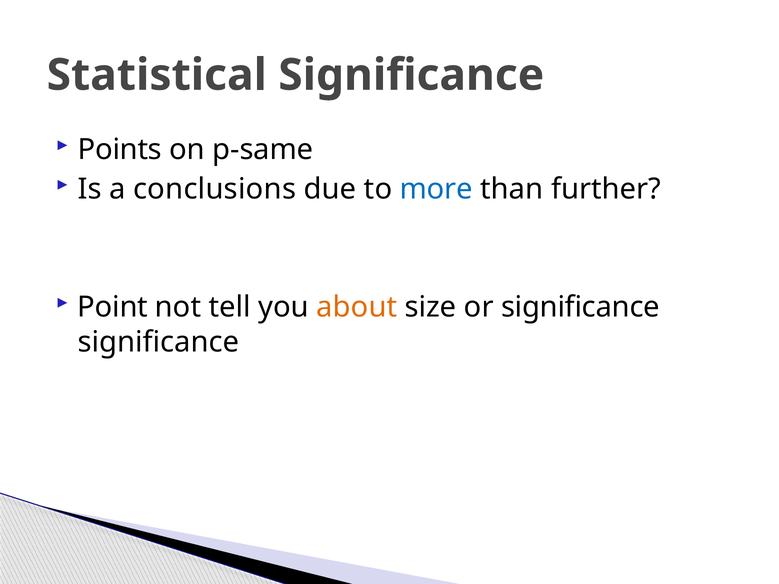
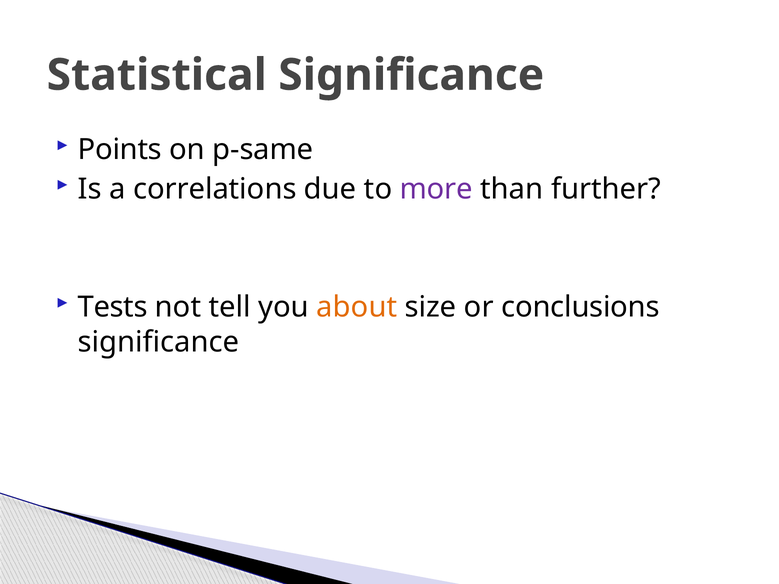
conclusions: conclusions -> correlations (215, 189)
more colour: blue -> purple (436, 189)
Point: Point -> Tests (113, 307)
or significance: significance -> conclusions (581, 307)
